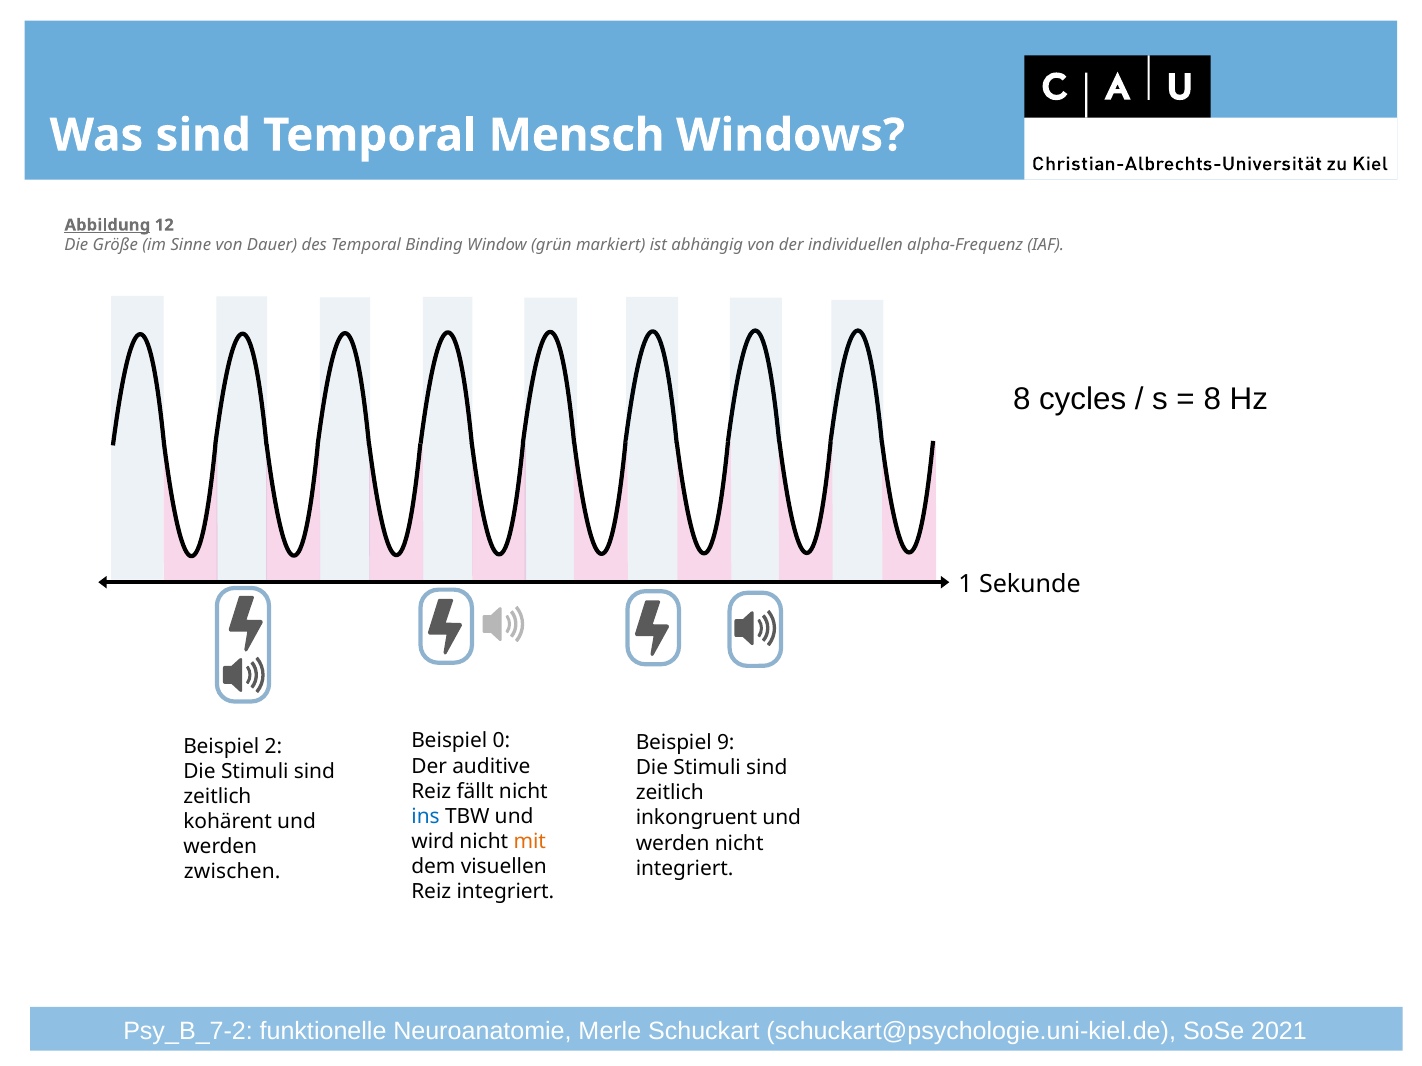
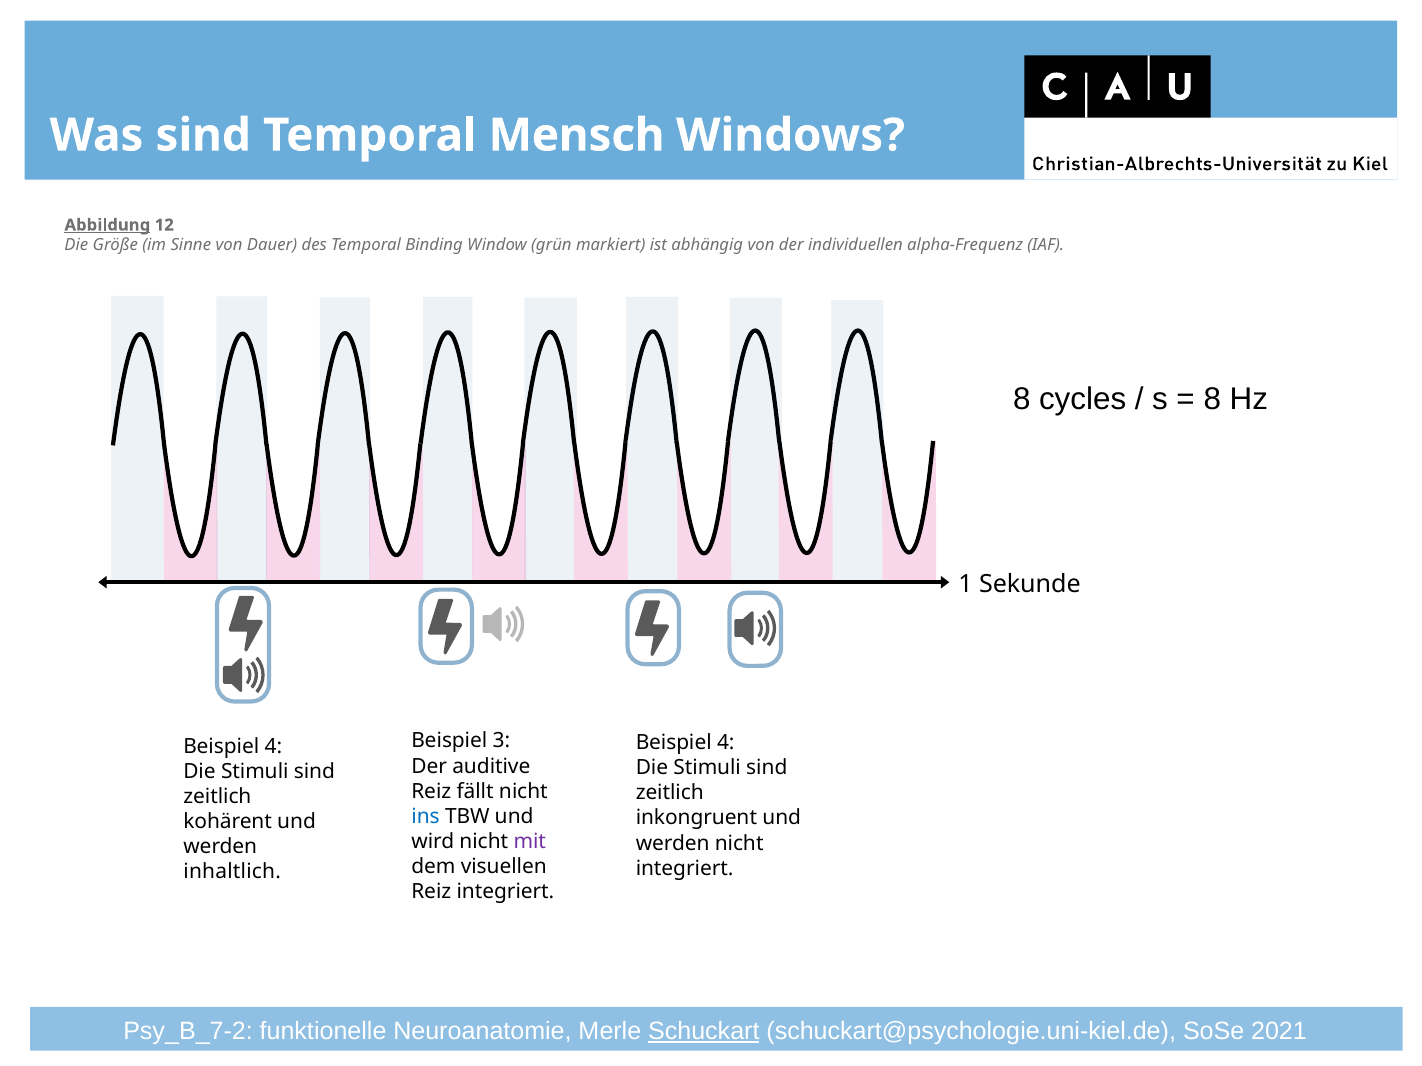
0: 0 -> 3 (501, 741)
9: 9 -> 4 (726, 743)
2: 2 -> 4 (273, 747)
mit colour: orange -> purple (530, 842)
zwischen: zwischen -> inhaltlich (232, 872)
Schuckart underline: none -> present (704, 1032)
